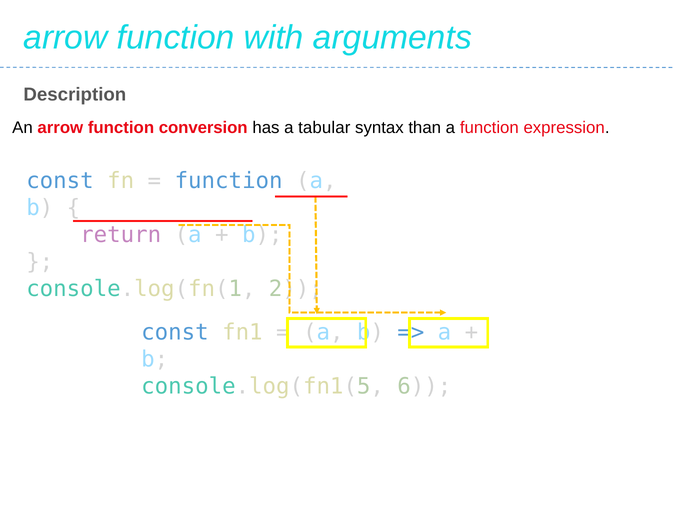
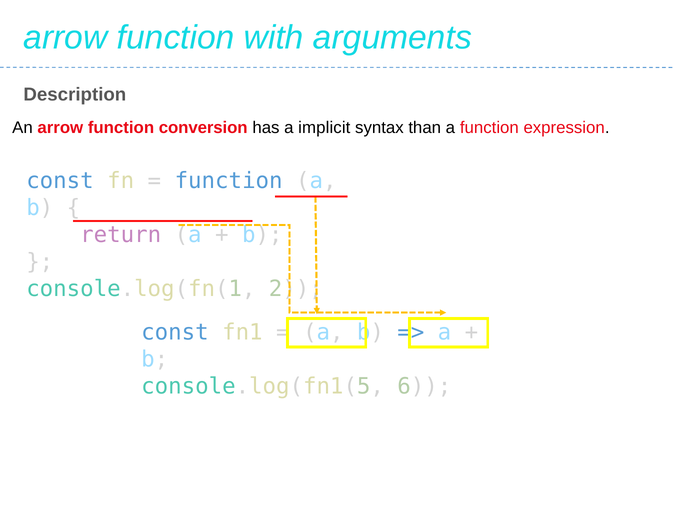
tabular: tabular -> implicit (324, 128)
